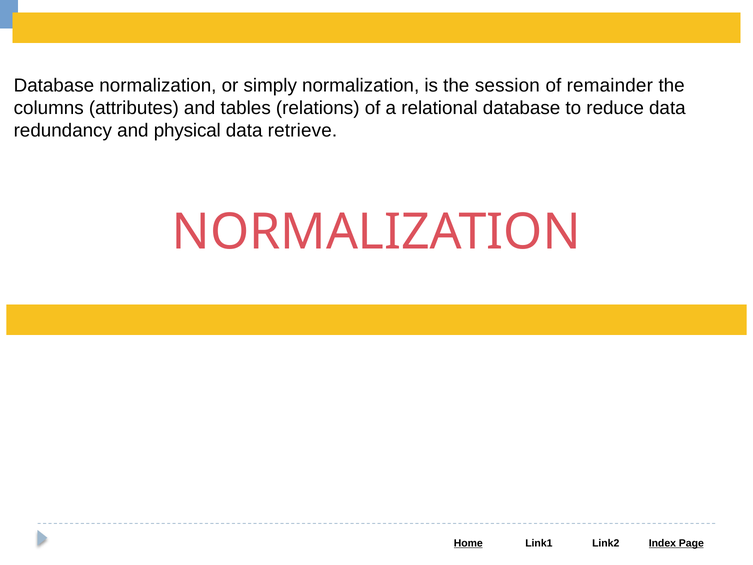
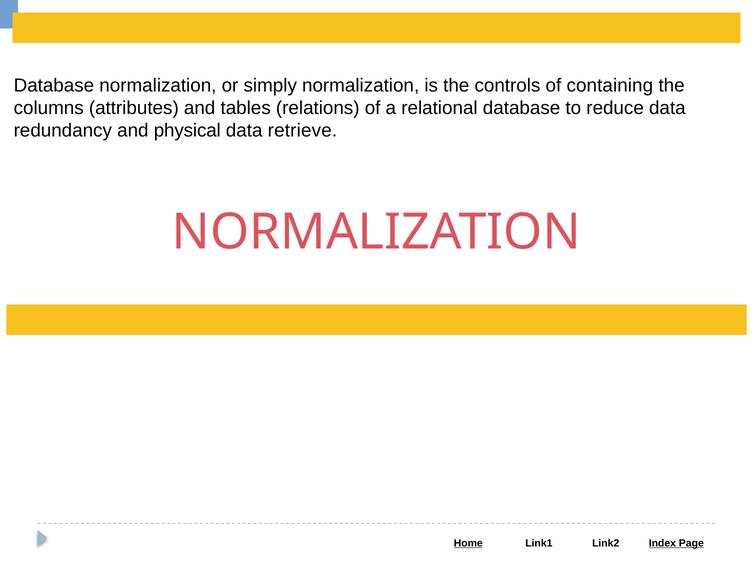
session: session -> controls (507, 85)
remainder: remainder -> containing (610, 85)
